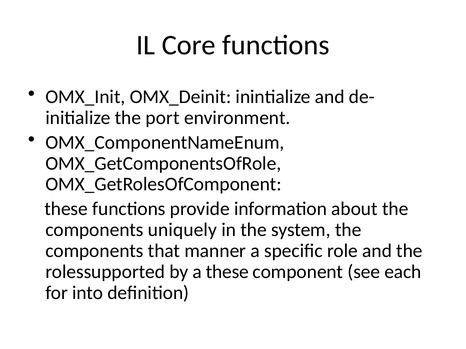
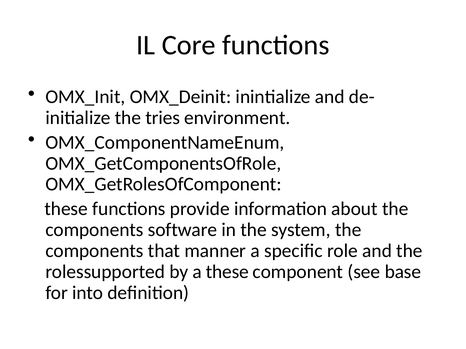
port: port -> tries (163, 118)
uniquely: uniquely -> software (182, 230)
each: each -> base (403, 272)
